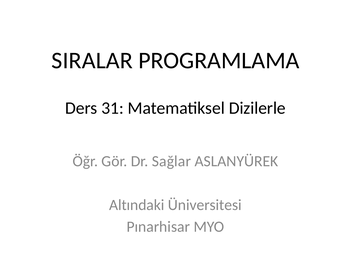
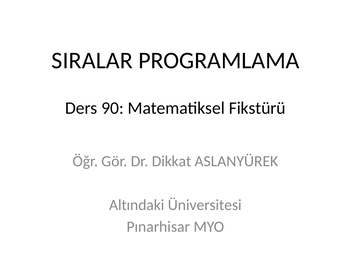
31: 31 -> 90 (113, 108)
Dizilerle: Dizilerle -> Fikstürü (257, 108)
Sağlar: Sağlar -> Dikkat (172, 161)
